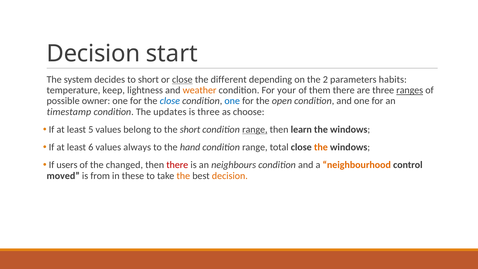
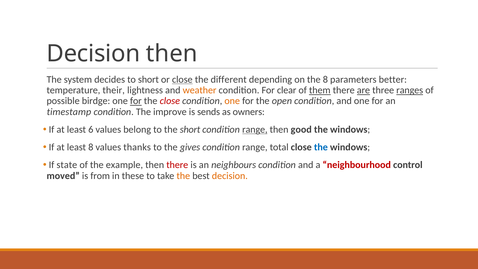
Decision start: start -> then (172, 54)
the 2: 2 -> 8 (325, 79)
habits: habits -> better (393, 79)
keep: keep -> their (114, 90)
your: your -> clear (287, 90)
them underline: none -> present (320, 90)
are underline: none -> present (363, 90)
owner: owner -> birdge (96, 101)
for underline: none -> present (136, 101)
close colour: blue -> red (170, 101)
one colour: blue -> orange (232, 101)
updates: updates -> improve (170, 112)
is three: three -> sends (209, 112)
choose: choose -> owners (249, 112)
5: 5 -> 6 (91, 129)
learn: learn -> good (301, 129)
least 6: 6 -> 8 (91, 147)
always: always -> thanks (137, 147)
hand: hand -> gives (190, 147)
the colour: orange -> blue (321, 147)
users: users -> state (67, 165)
changed: changed -> example (124, 165)
neighbourhood colour: orange -> red (357, 165)
